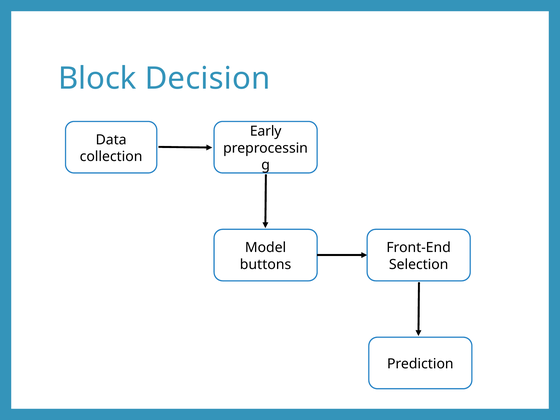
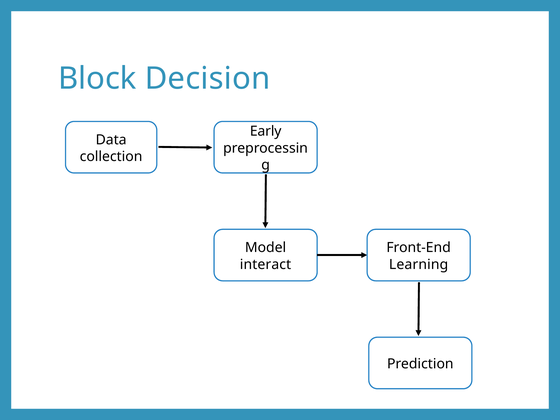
buttons: buttons -> interact (266, 264)
Selection: Selection -> Learning (419, 264)
